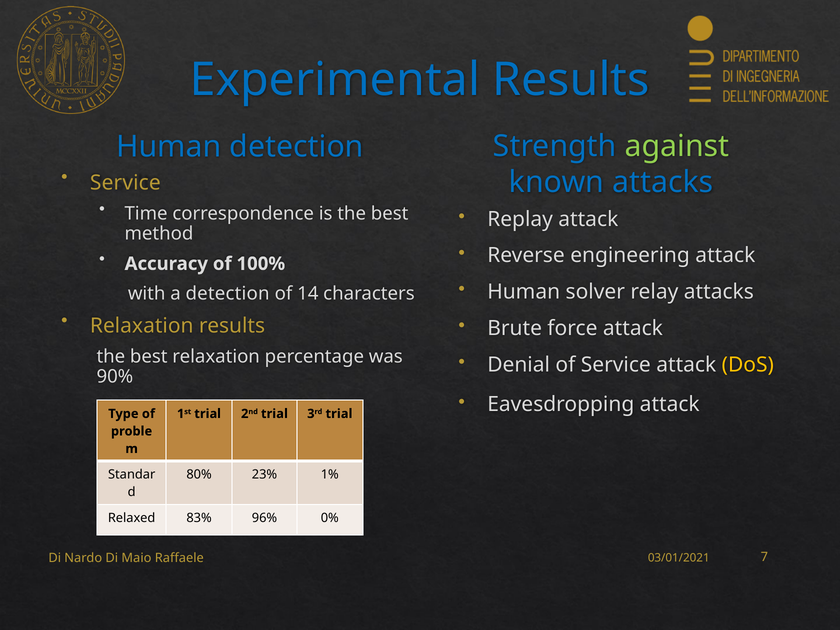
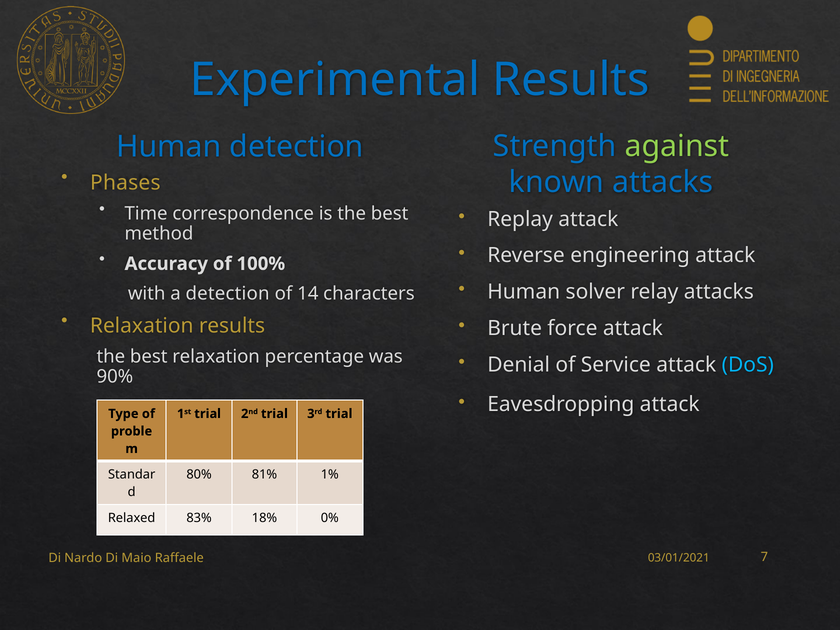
Service: Service -> Phases (125, 183)
DoS colour: yellow -> light blue (748, 365)
23%: 23% -> 81% (264, 475)
96%: 96% -> 18% (264, 518)
